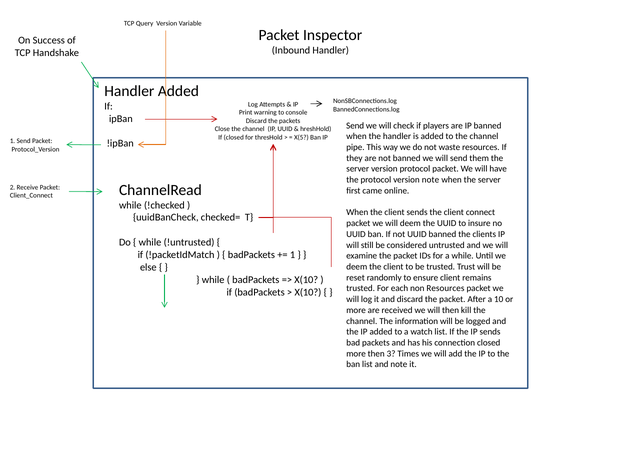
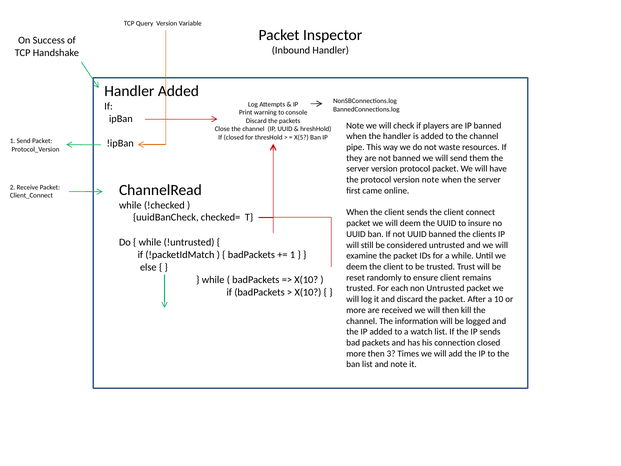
Send: Send -> Note (355, 125)
non Resources: Resources -> Untrusted (445, 288)
